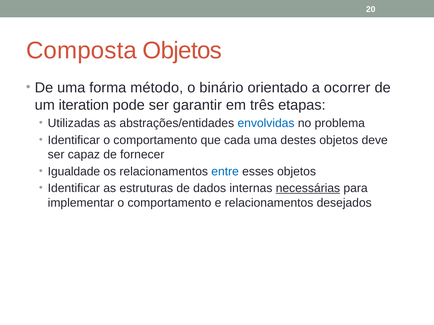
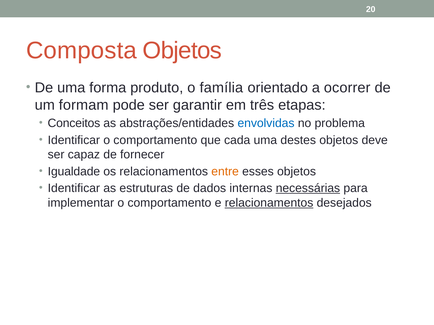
método: método -> produto (157, 88)
binário: binário -> família (221, 88)
iteration: iteration -> formam (84, 105)
Utilizadas: Utilizadas -> Conceitos (74, 123)
entre colour: blue -> orange (225, 172)
relacionamentos underline: none -> present (269, 203)
